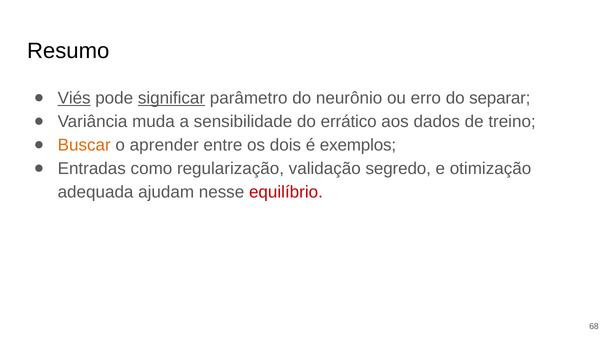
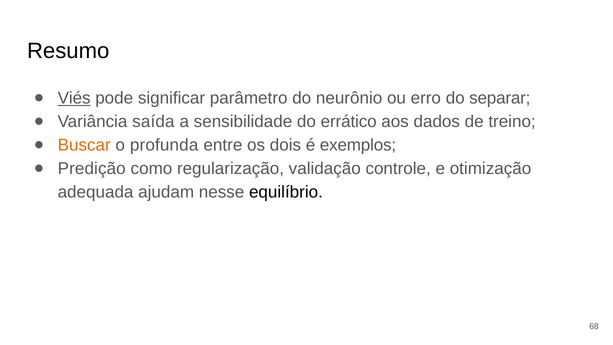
significar underline: present -> none (172, 98)
muda: muda -> saída (153, 121)
aprender: aprender -> profunda (164, 145)
Entradas: Entradas -> Predição (92, 168)
segredo: segredo -> controle (398, 168)
equilíbrio colour: red -> black (286, 192)
